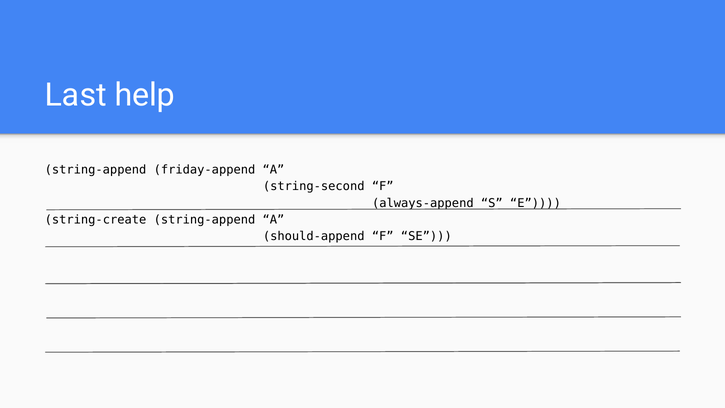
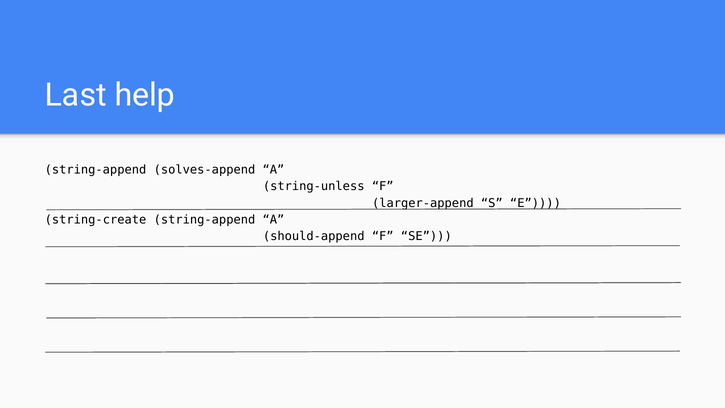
friday-append: friday-append -> solves-append (204, 170)
string-second: string-second -> string-unless (314, 186)
always-append: always-append -> larger-append (423, 203)
